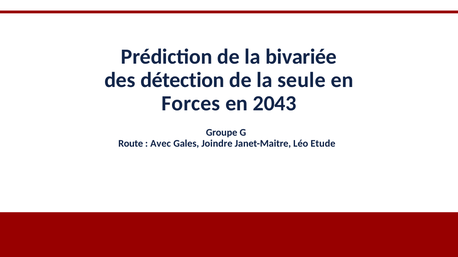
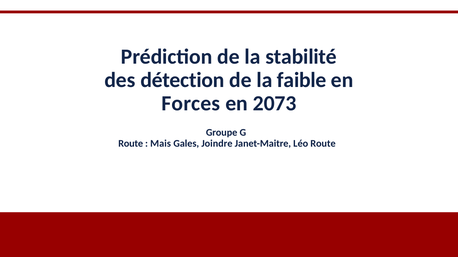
bivariée: bivariée -> stabilité (301, 57)
seule: seule -> faible (302, 80)
2043: 2043 -> 2073 (275, 104)
Avec: Avec -> Mais (161, 144)
Léo Etude: Etude -> Route (323, 144)
